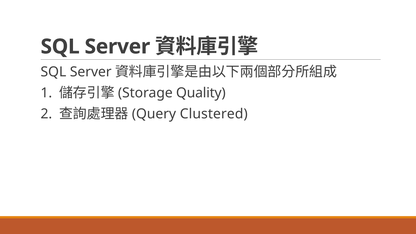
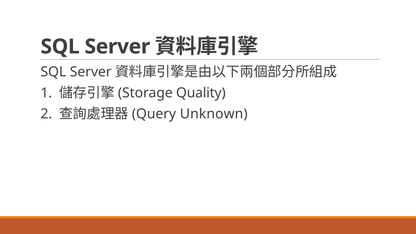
Clustered: Clustered -> Unknown (214, 114)
